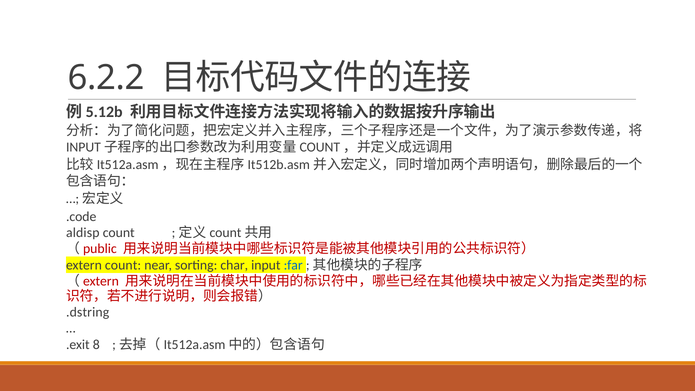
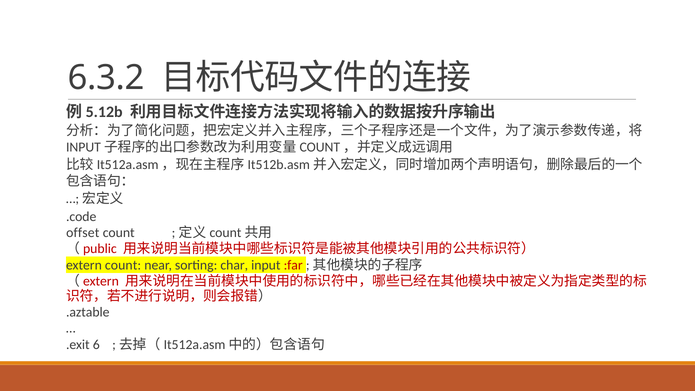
6.2.2: 6.2.2 -> 6.3.2 (106, 78)
aldisp: aldisp -> offset (83, 233)
:far colour: blue -> red (293, 265)
.dstring: .dstring -> .aztable (88, 312)
8: 8 -> 6 (96, 344)
